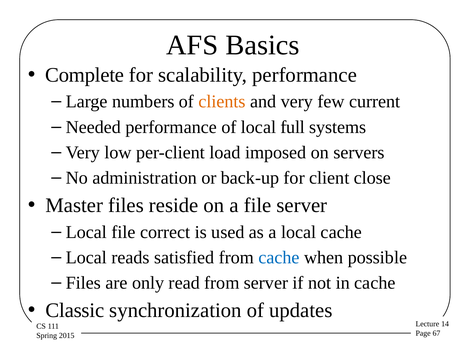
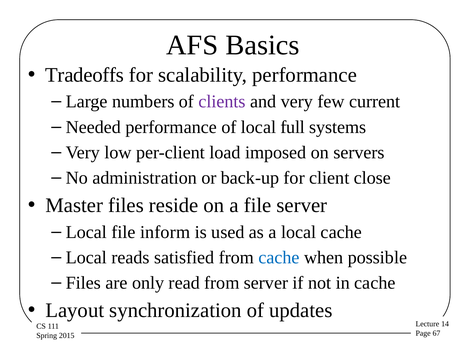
Complete: Complete -> Tradeoffs (85, 75)
clients colour: orange -> purple (222, 102)
correct: correct -> inform (165, 232)
Classic: Classic -> Layout (75, 311)
